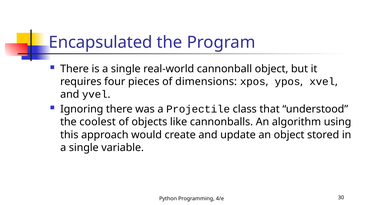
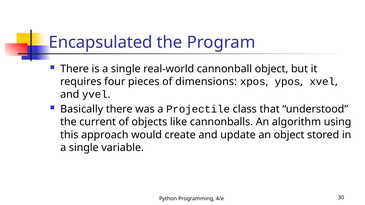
Ignoring: Ignoring -> Basically (82, 109)
coolest: coolest -> current (98, 122)
